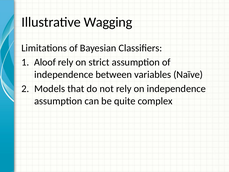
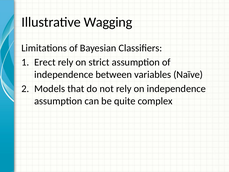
Aloof: Aloof -> Erect (45, 62)
